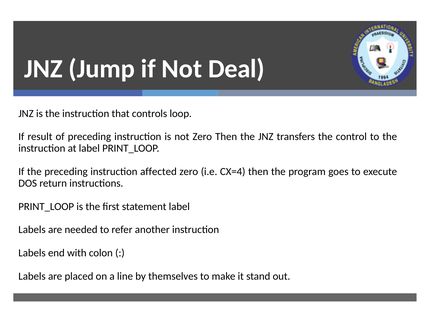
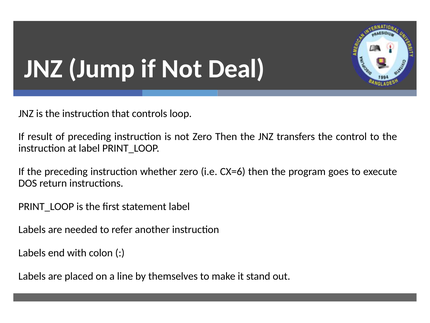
affected: affected -> whether (159, 171)
CX=4: CX=4 -> CX=6 (233, 171)
